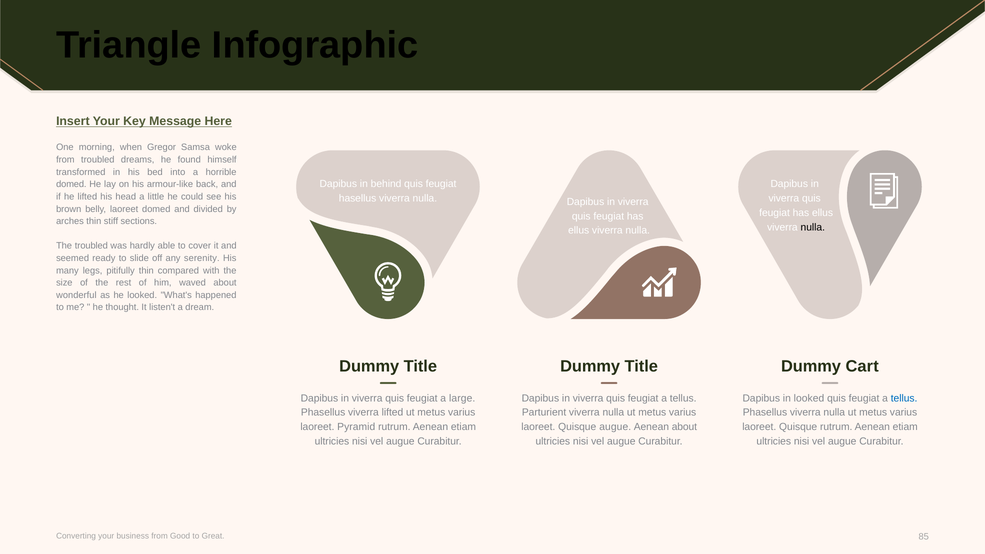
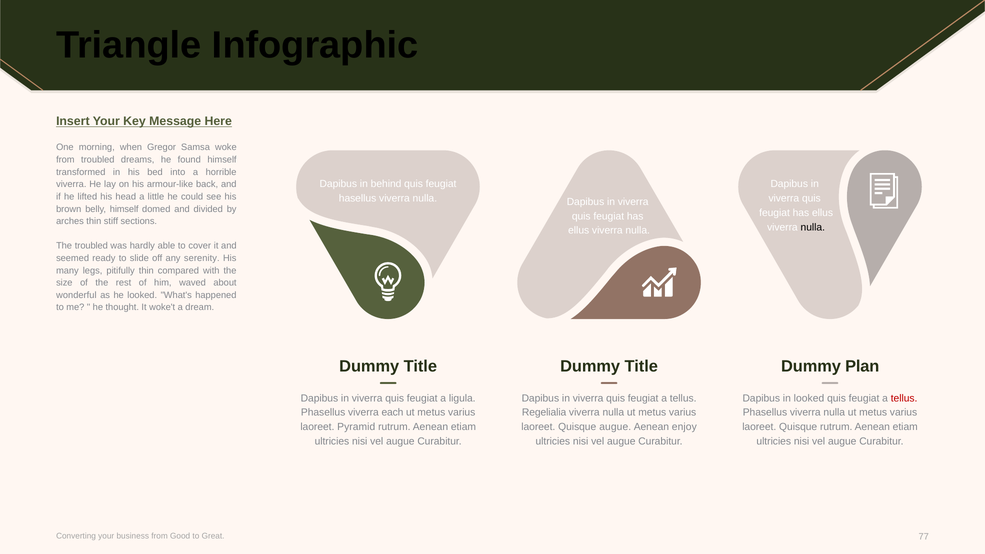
domed: domed -> viverra (71, 184)
belly laoreet: laoreet -> himself (124, 209)
listen't: listen't -> woke't (162, 307)
Cart: Cart -> Plan (862, 366)
large: large -> ligula (462, 398)
tellus colour: blue -> red (904, 398)
viverra lifted: lifted -> each (392, 413)
Parturient: Parturient -> Regelialia (544, 413)
Aenean about: about -> enjoy (684, 427)
85: 85 -> 77 (924, 537)
